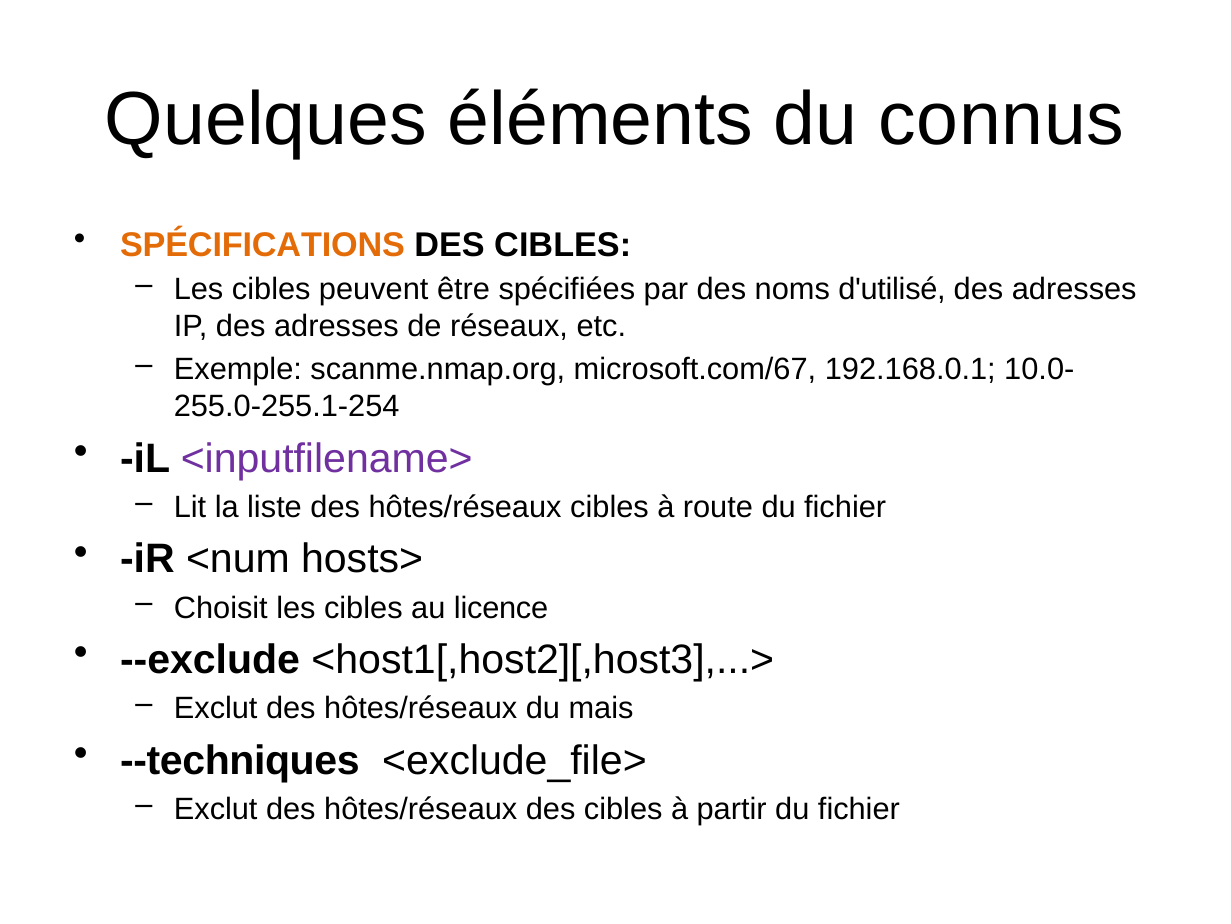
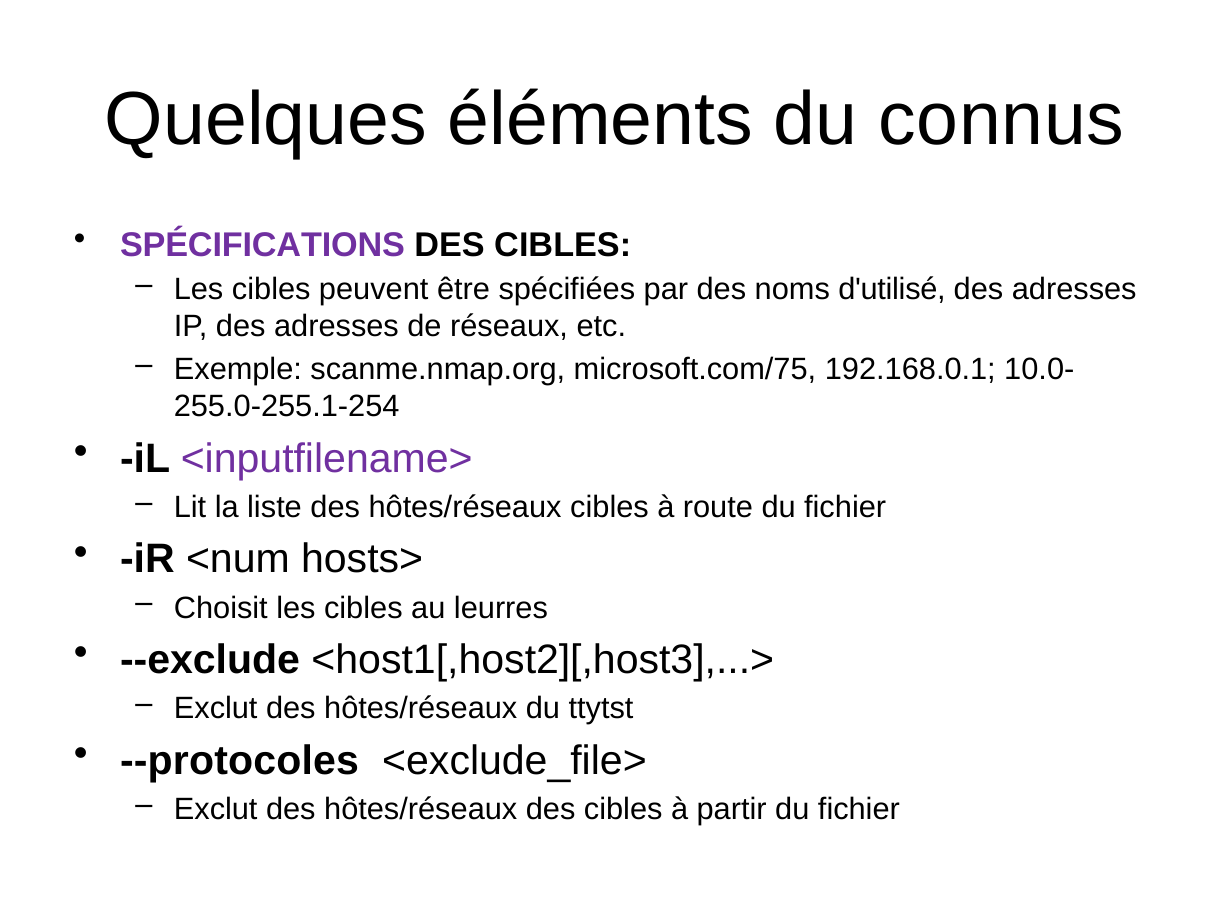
SPÉCIFICATIONS colour: orange -> purple (262, 245)
microsoft.com/67: microsoft.com/67 -> microsoft.com/75 (695, 369)
licence: licence -> leurres (501, 607)
mais: mais -> ttytst (601, 708)
--techniques: --techniques -> --protocoles (240, 760)
